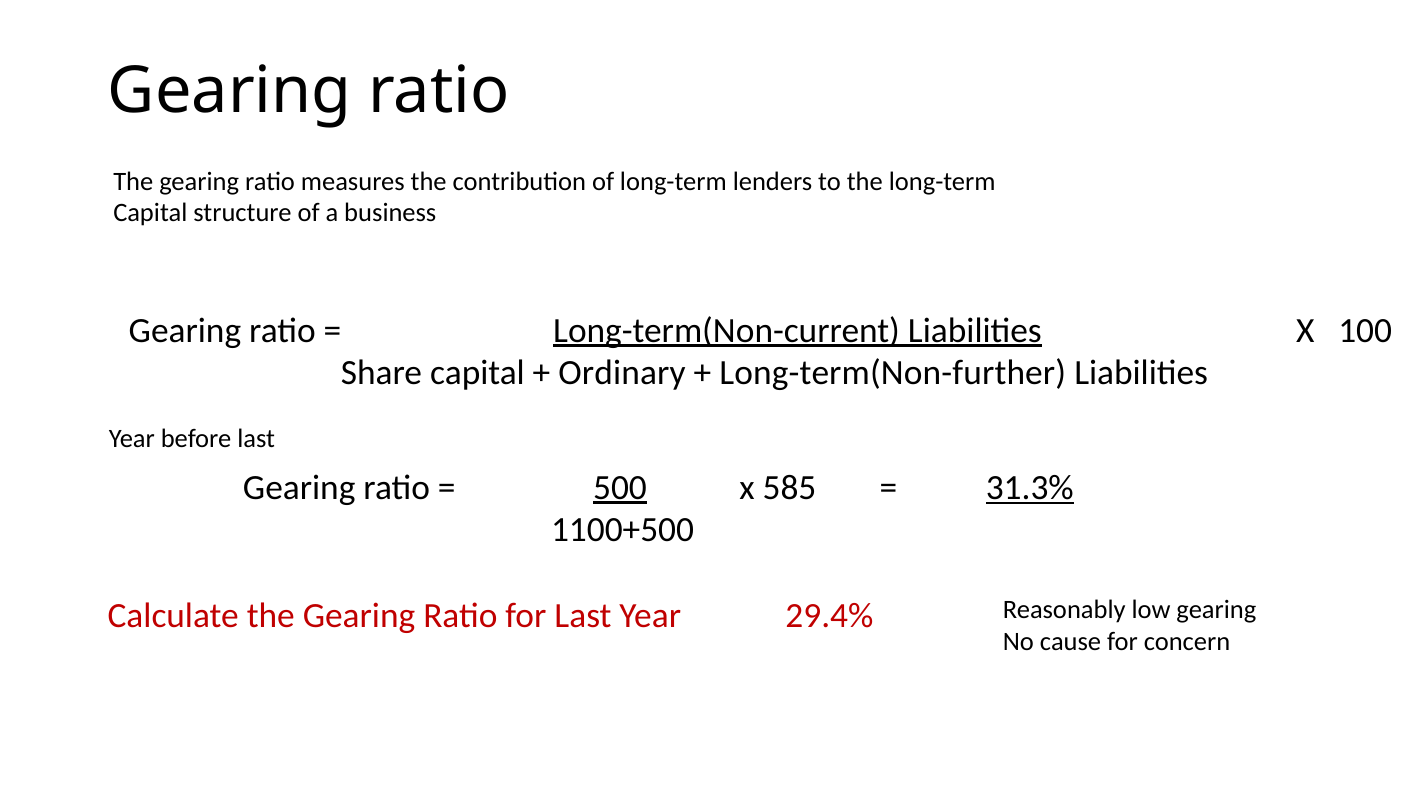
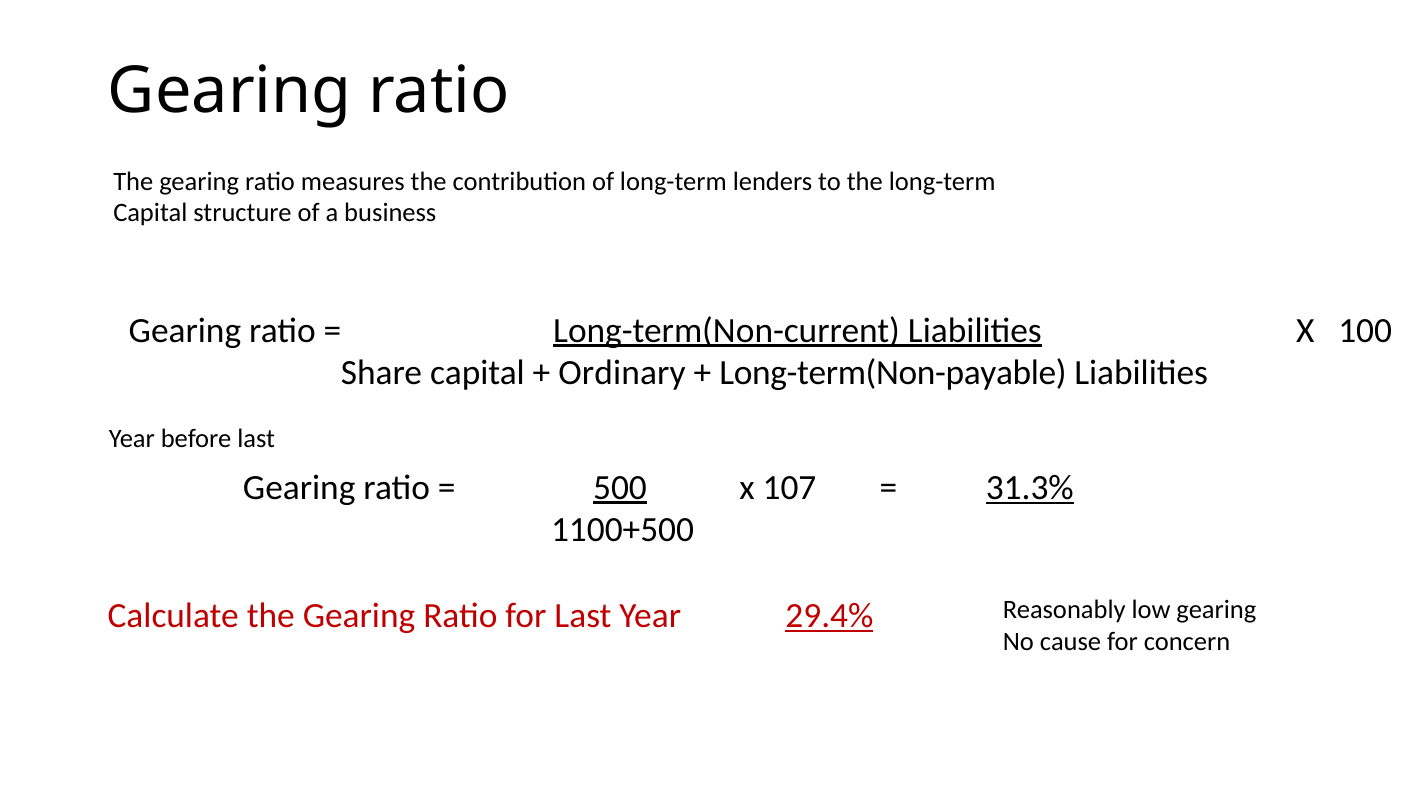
Long-term(Non-further: Long-term(Non-further -> Long-term(Non-payable (893, 373)
585: 585 -> 107 (789, 487)
29.4% underline: none -> present (829, 616)
